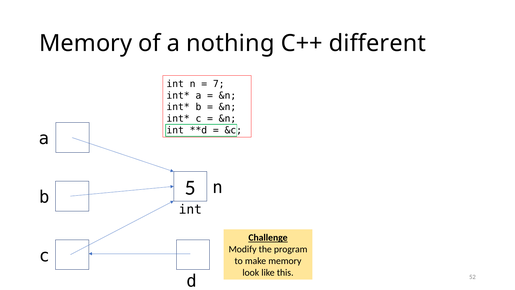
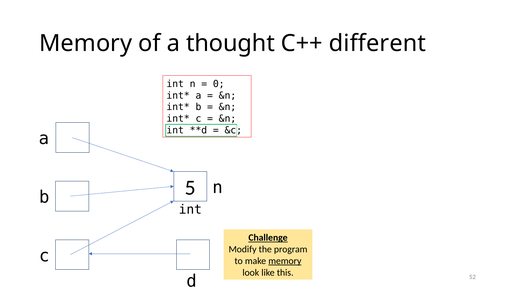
nothing: nothing -> thought (231, 43)
7: 7 -> 0 (219, 84)
memory underline: none -> present (285, 261)
